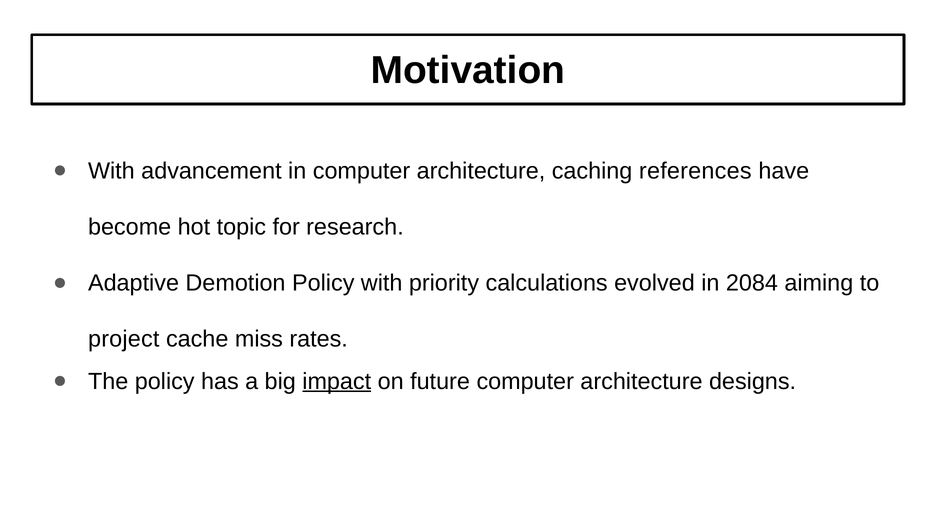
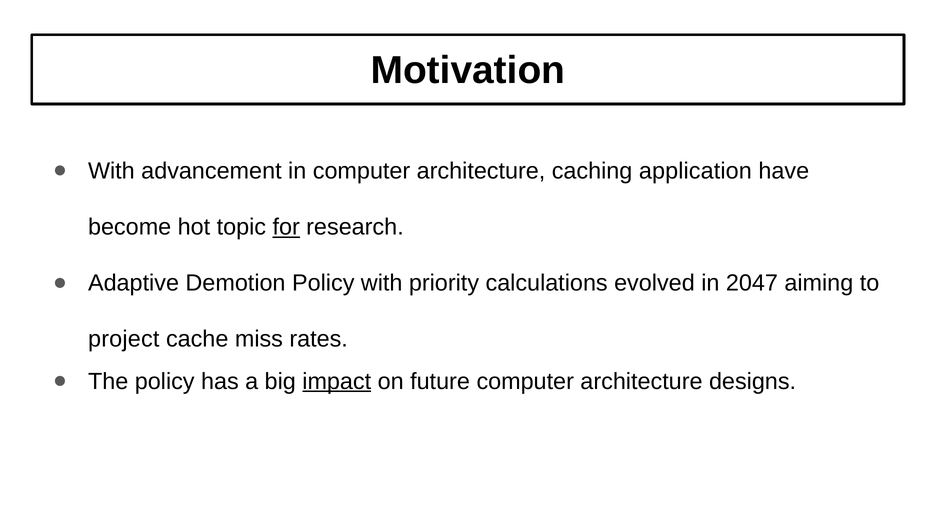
references: references -> application (695, 171)
for underline: none -> present (286, 227)
2084: 2084 -> 2047 (752, 283)
